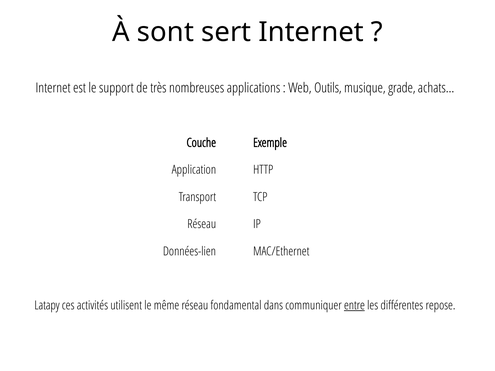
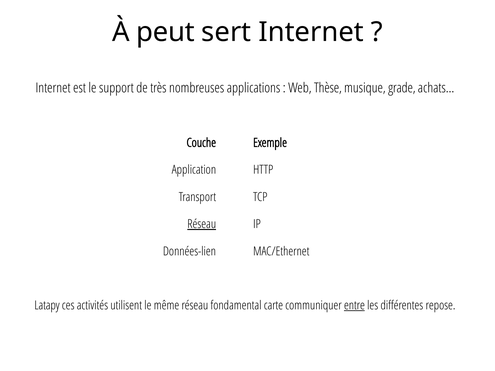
sont: sont -> peut (166, 32)
Outils: Outils -> Thèse (328, 88)
Réseau underline: none -> present (202, 224)
dans: dans -> carte (273, 305)
